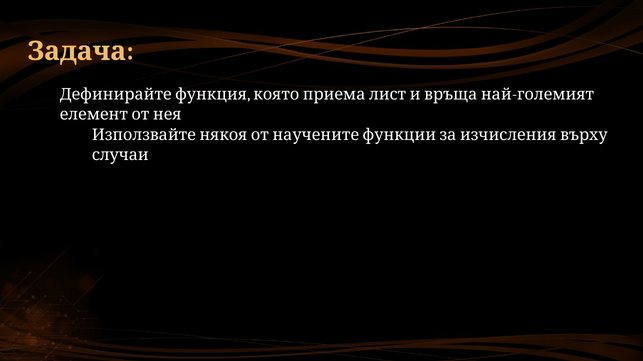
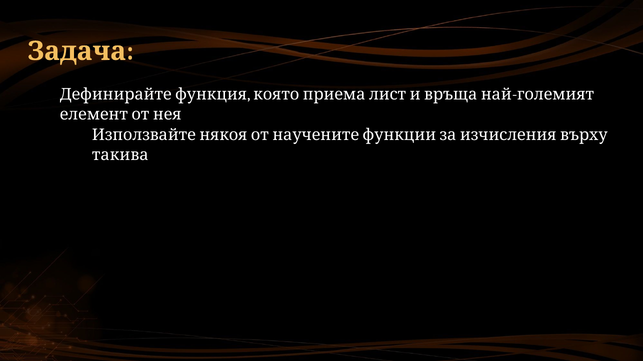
случаи: случаи -> такива (120, 155)
